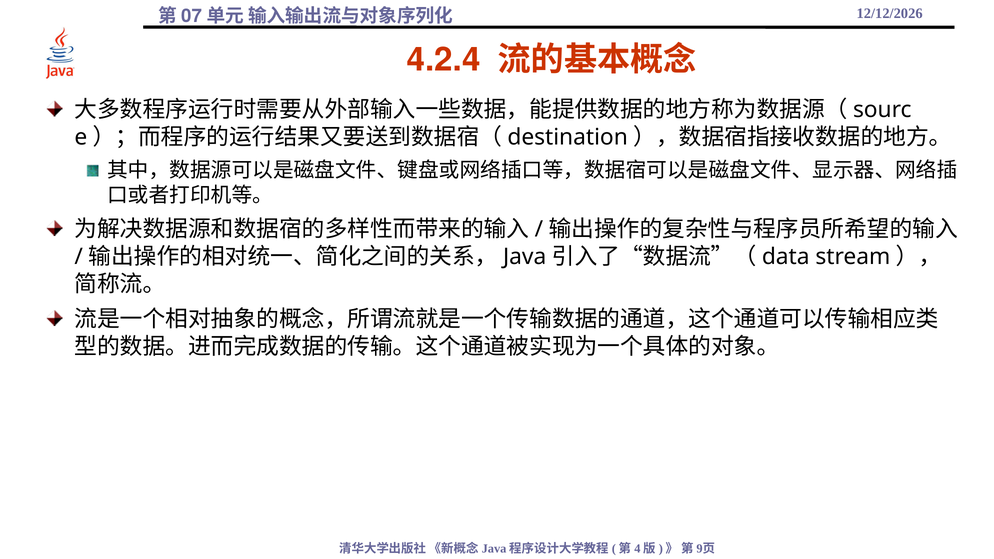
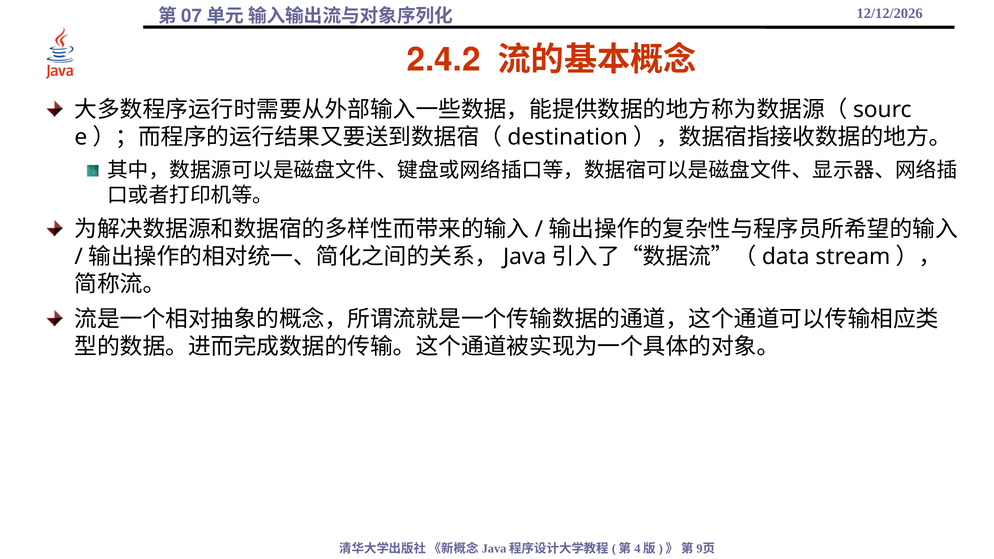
4.2.4: 4.2.4 -> 2.4.2 (444, 60)
